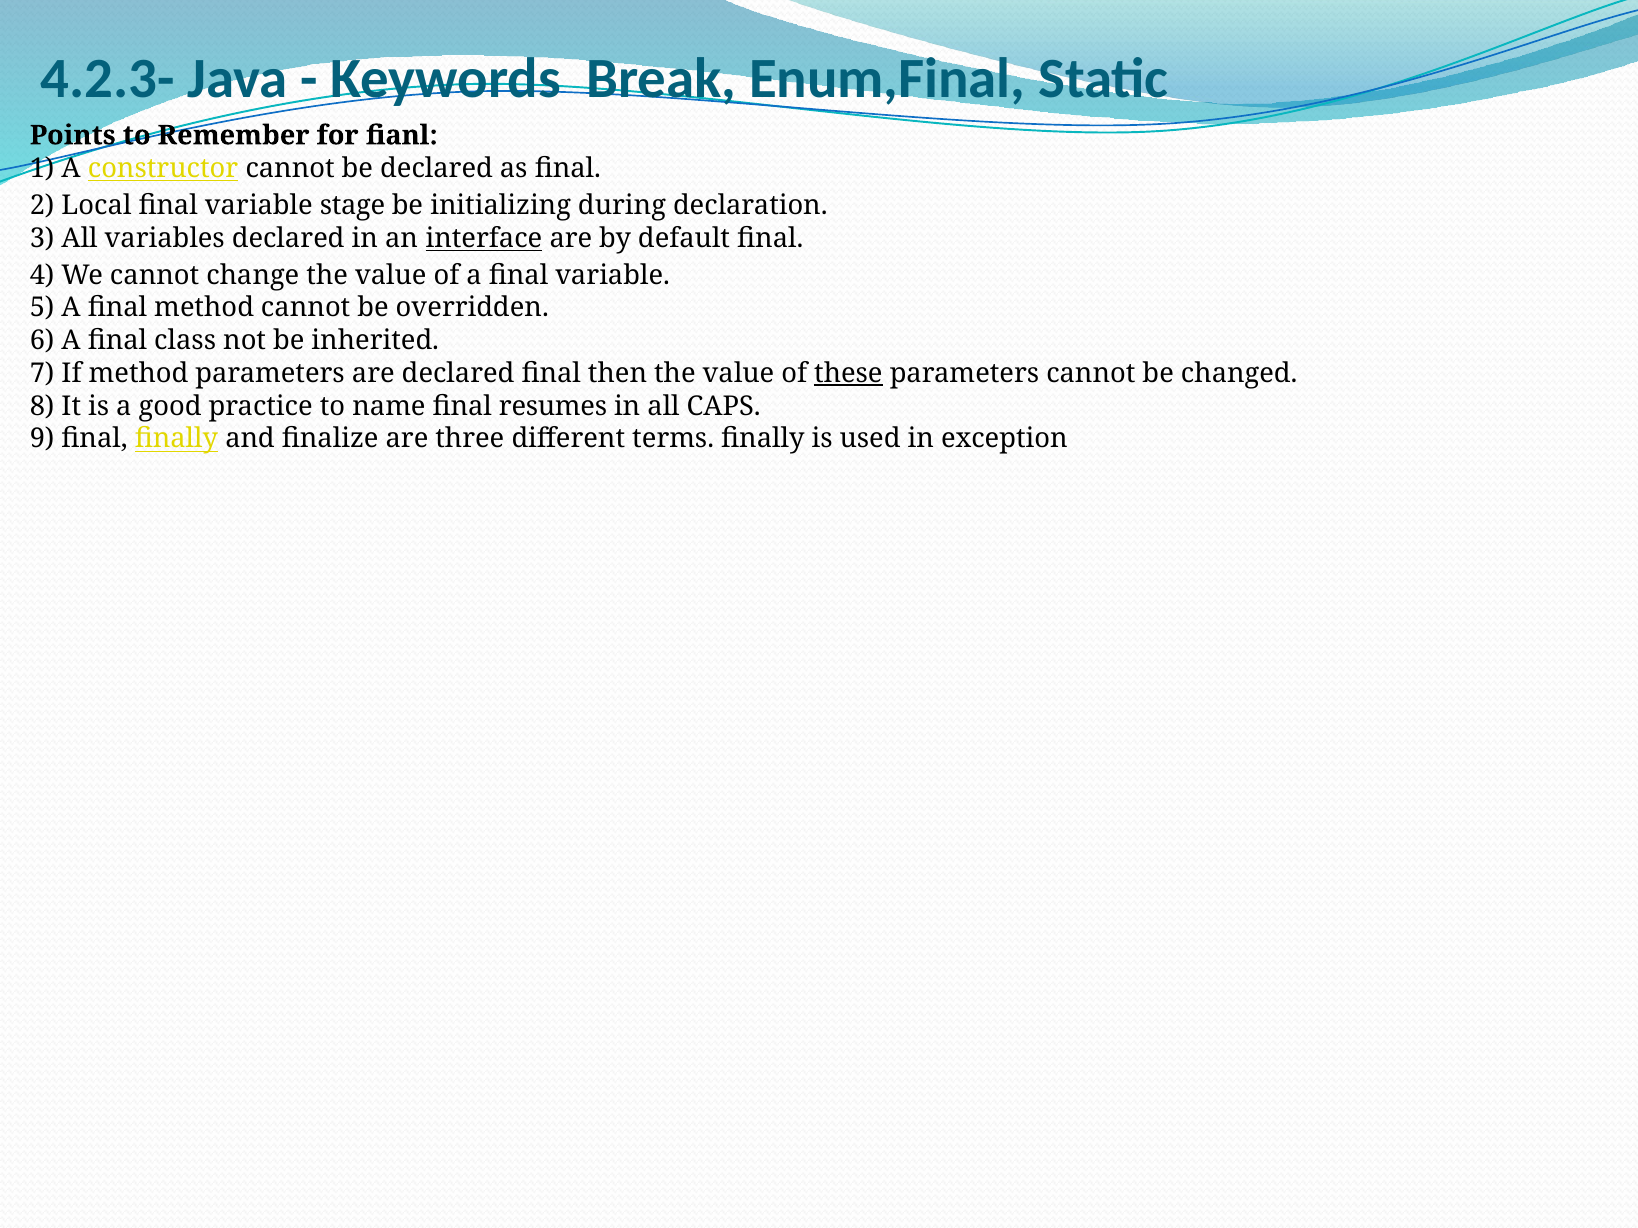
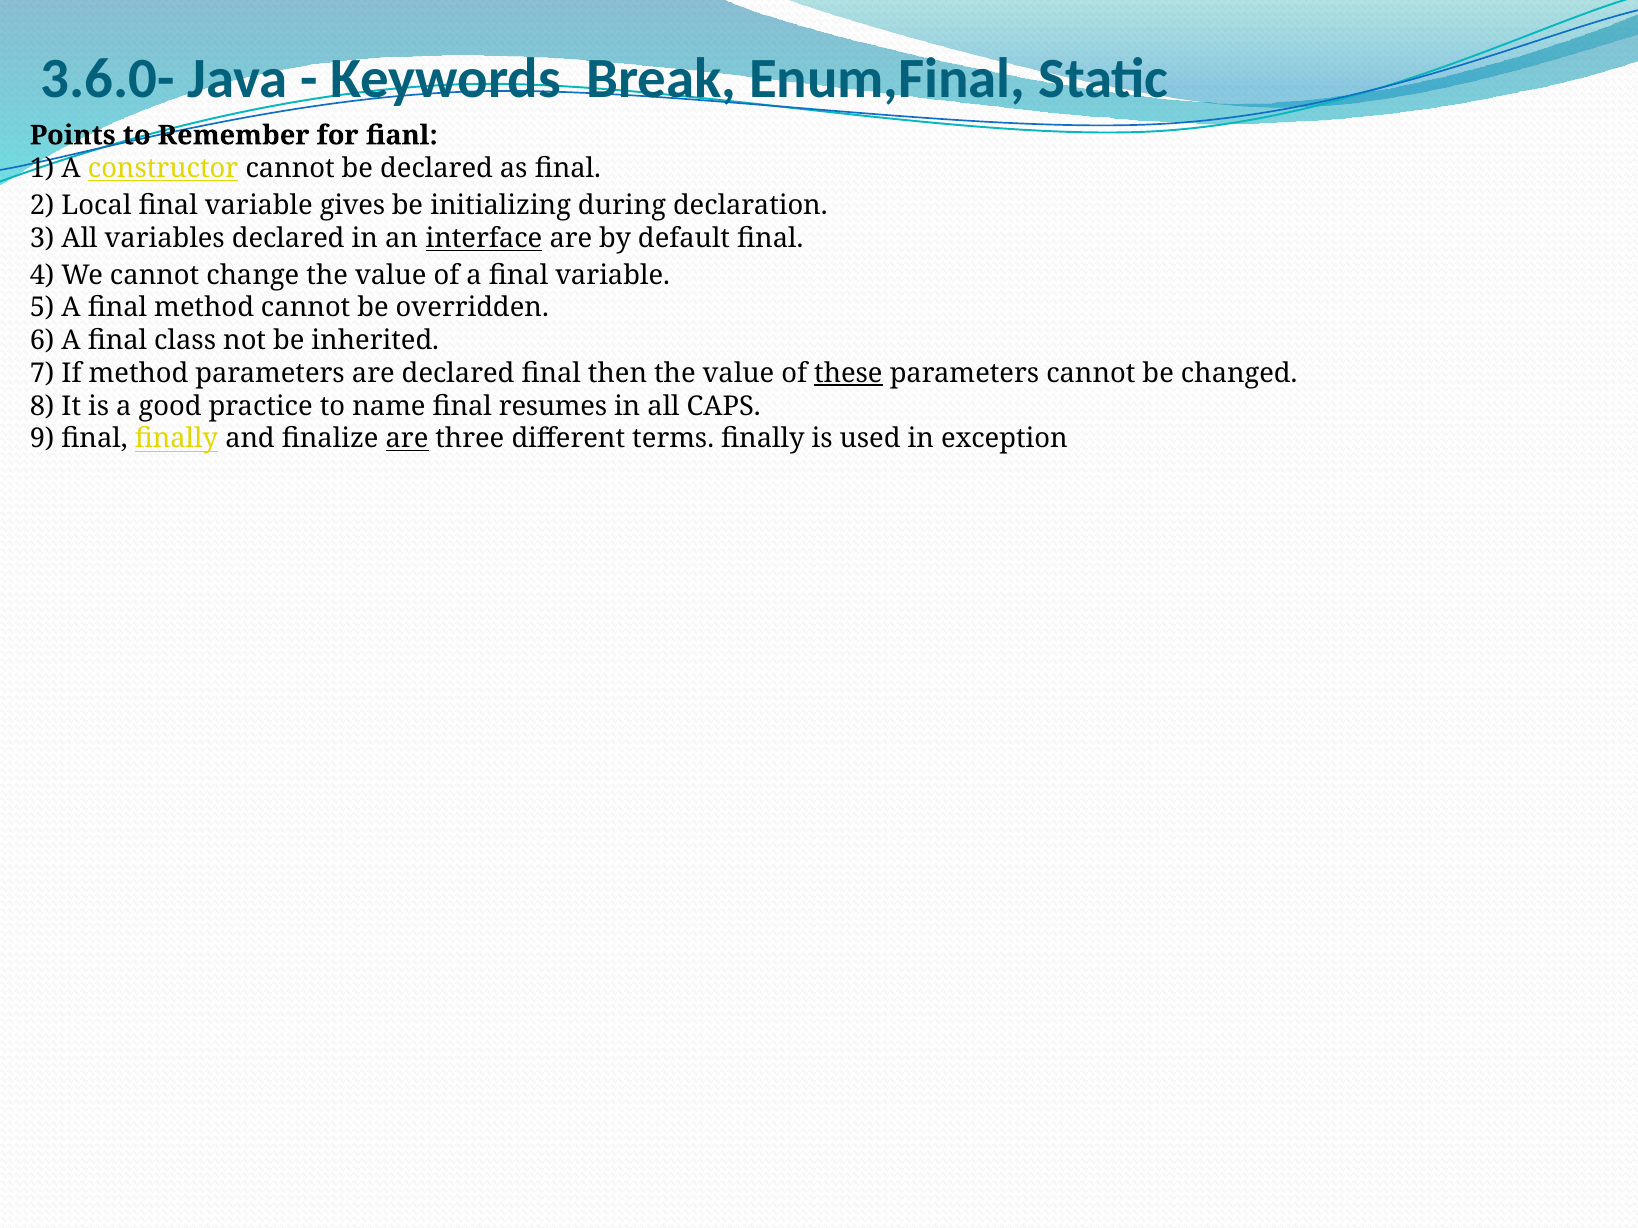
4.2.3-: 4.2.3- -> 3.6.0- (108, 79)
stage: stage -> gives (352, 205)
are underline: none -> present (407, 439)
